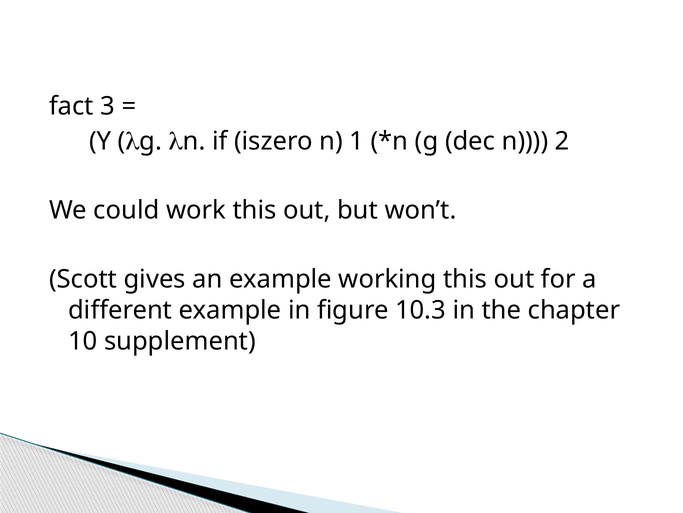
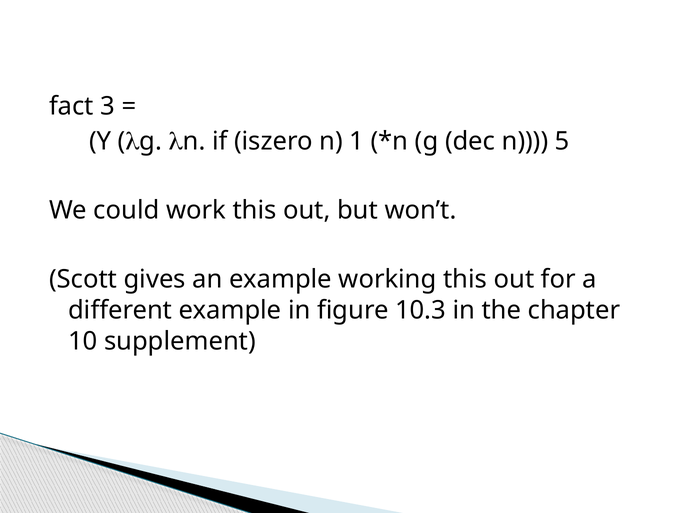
2: 2 -> 5 (562, 141)
